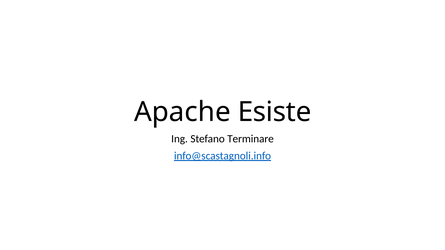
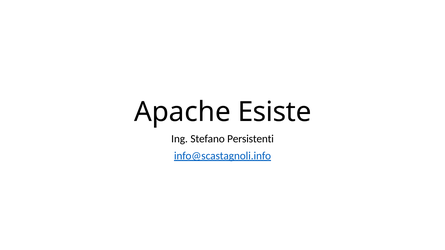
Terminare: Terminare -> Persistenti (251, 139)
